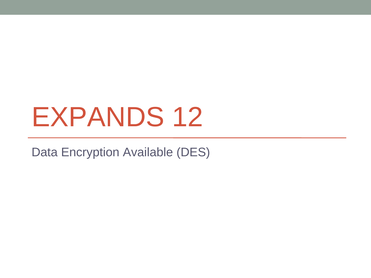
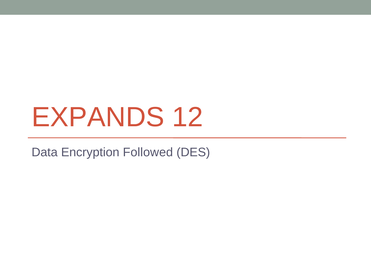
Available: Available -> Followed (148, 152)
